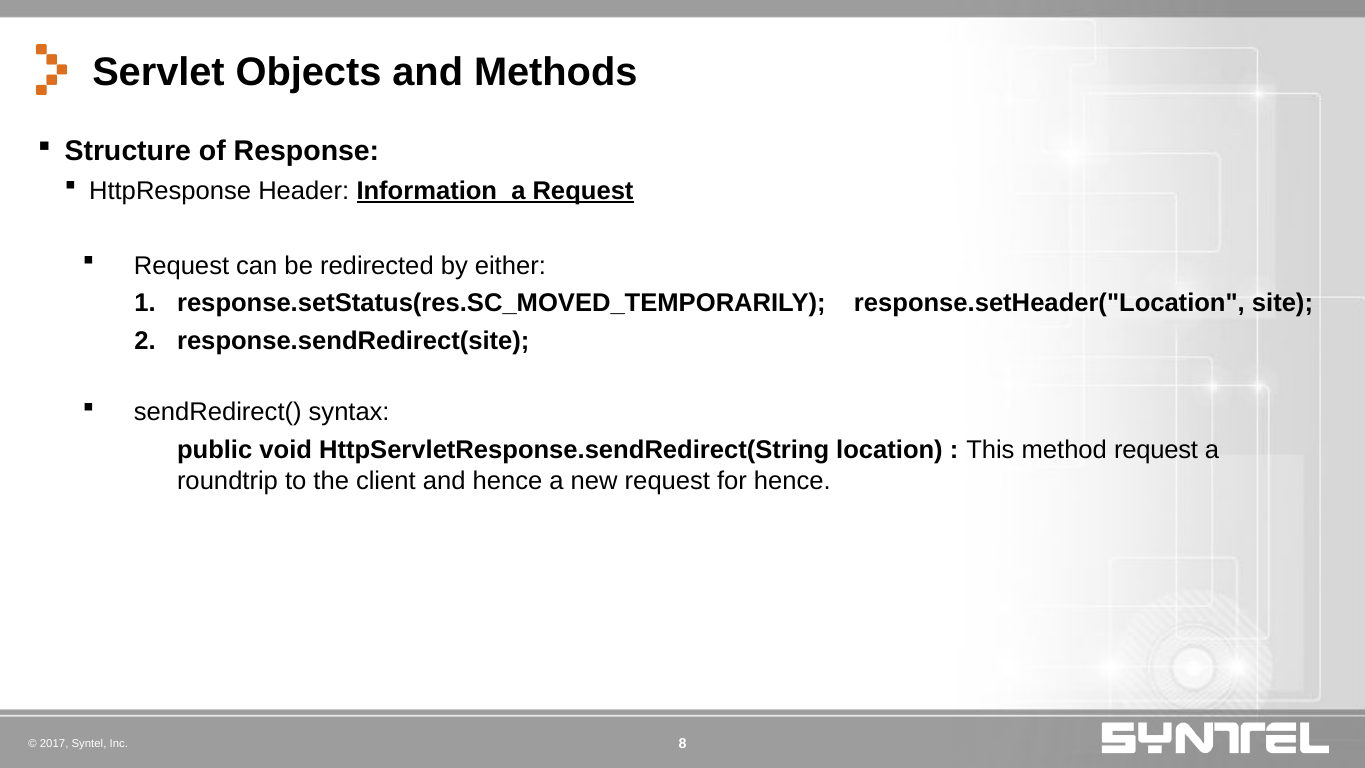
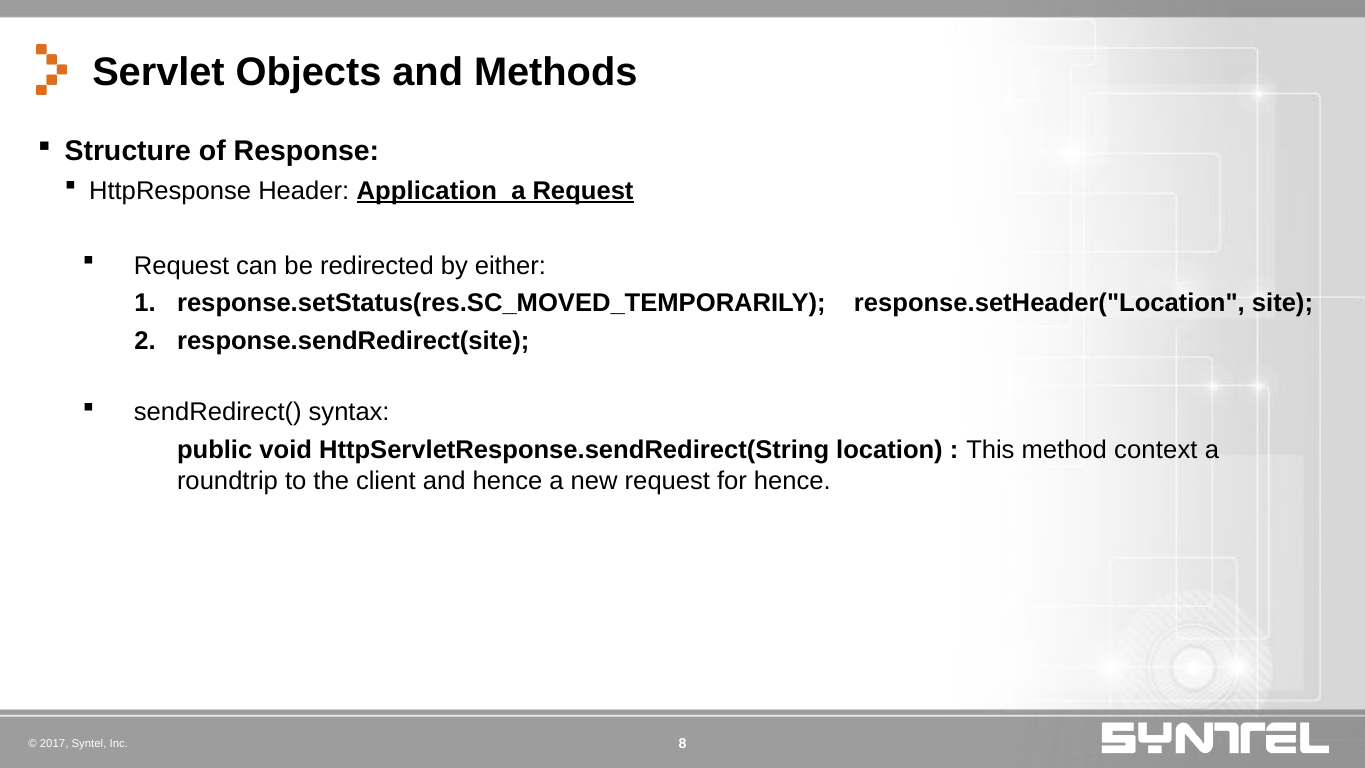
Information: Information -> Application (427, 191)
method request: request -> context (1156, 450)
